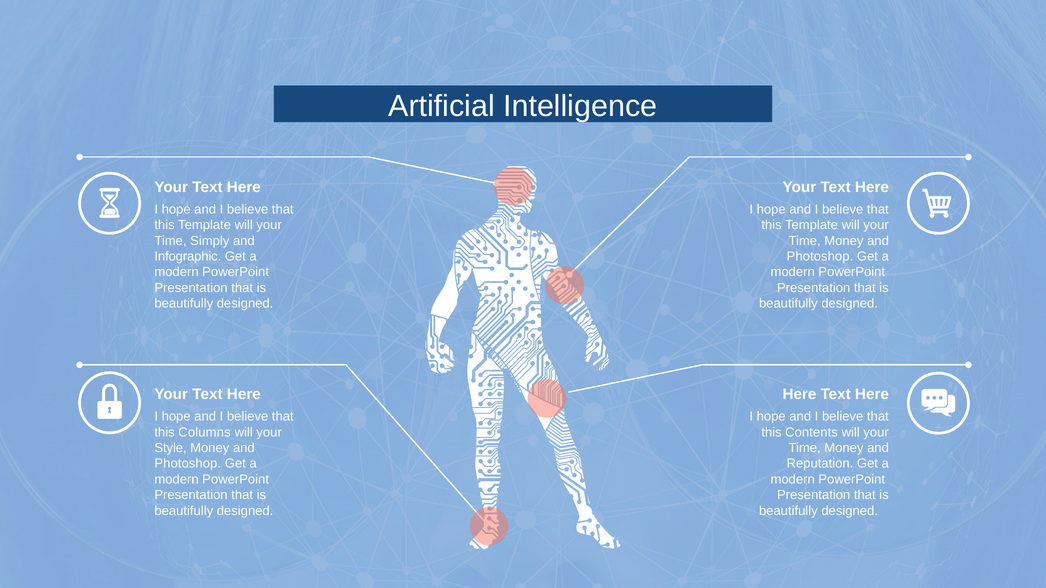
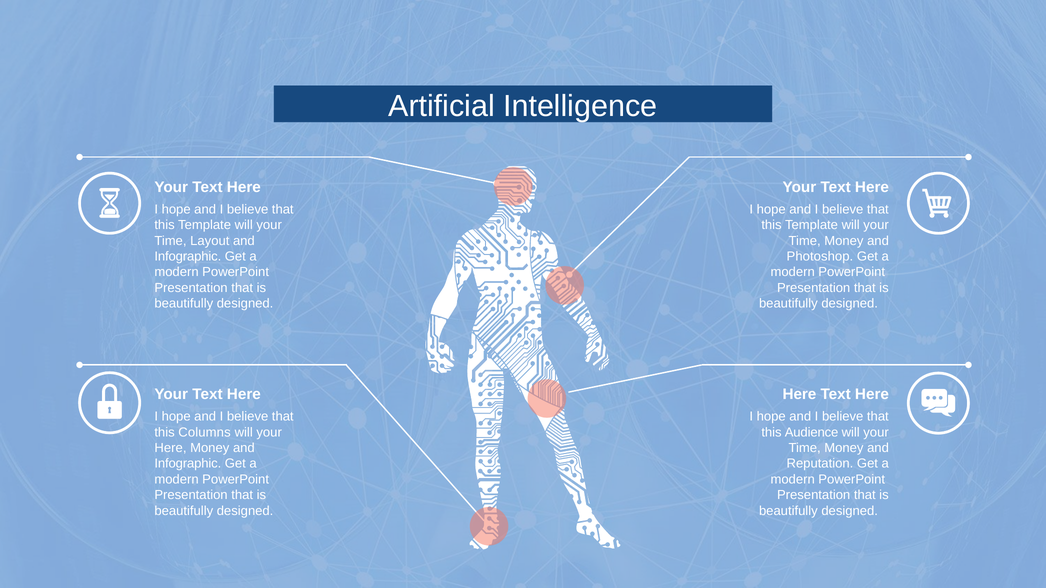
Simply: Simply -> Layout (210, 241)
Contents: Contents -> Audience (812, 433)
Style: Style -> Here (170, 448)
Photoshop: Photoshop -> Infographic (188, 464)
